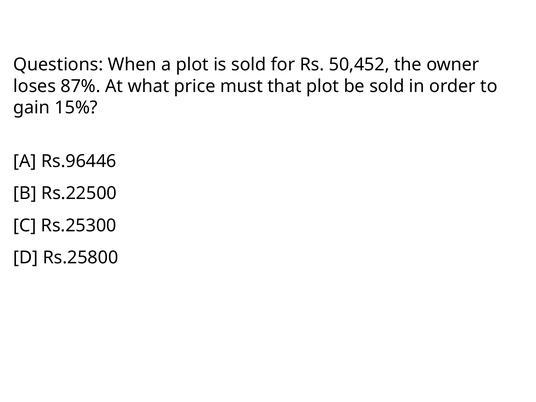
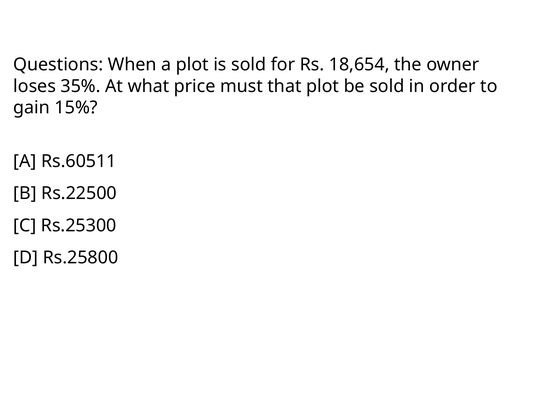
50,452: 50,452 -> 18,654 (359, 65)
87%: 87% -> 35% (81, 86)
Rs.96446: Rs.96446 -> Rs.60511 (79, 161)
